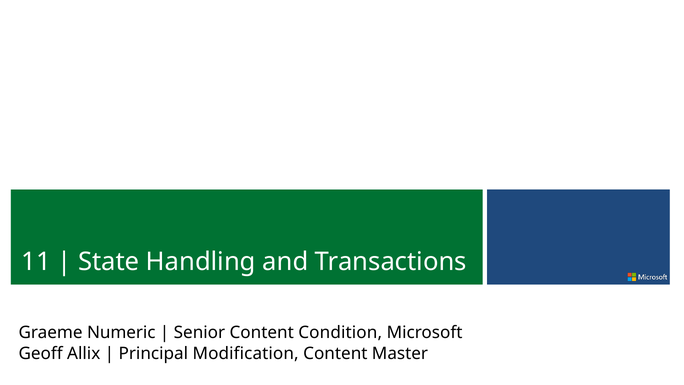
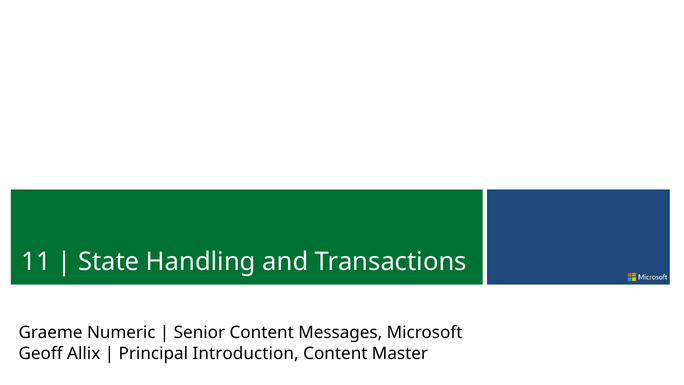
Condition: Condition -> Messages (340, 333)
Modification: Modification -> Introduction (246, 353)
